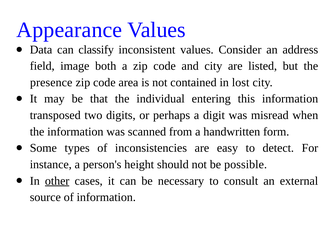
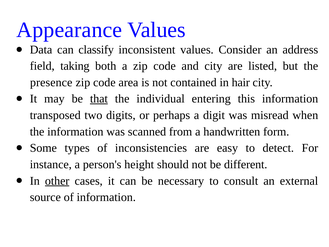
image: image -> taking (75, 66)
lost: lost -> hair (241, 82)
that underline: none -> present (99, 99)
possible: possible -> different (246, 164)
